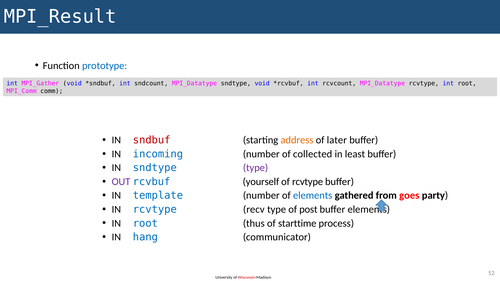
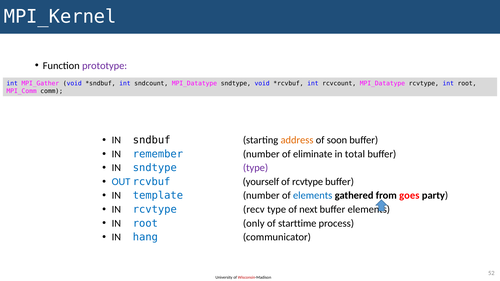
MPI_Result: MPI_Result -> MPI_Kernel (60, 17)
prototype colour: blue -> purple (105, 66)
sndbuf colour: red -> black (152, 140)
later: later -> soon (337, 140)
incoming: incoming -> remember (158, 154)
collected: collected -> eliminate (313, 154)
least: least -> total (355, 154)
OUT colour: purple -> blue (121, 182)
post: post -> next (308, 210)
thus: thus -> only (254, 223)
